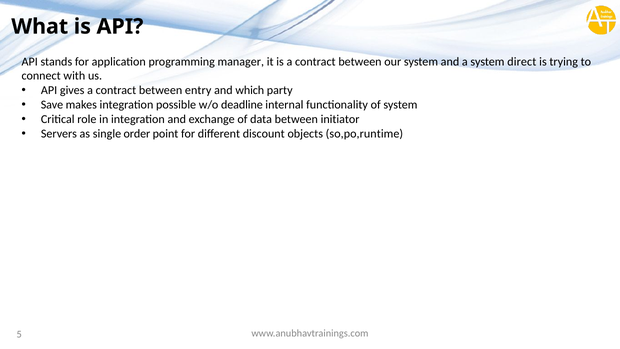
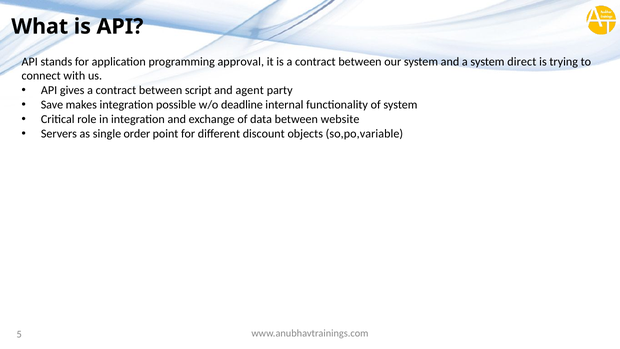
manager: manager -> approval (241, 61)
entry: entry -> script (198, 90)
which: which -> agent (250, 90)
initiator: initiator -> website (340, 119)
so,po,runtime: so,po,runtime -> so,po,variable (364, 134)
